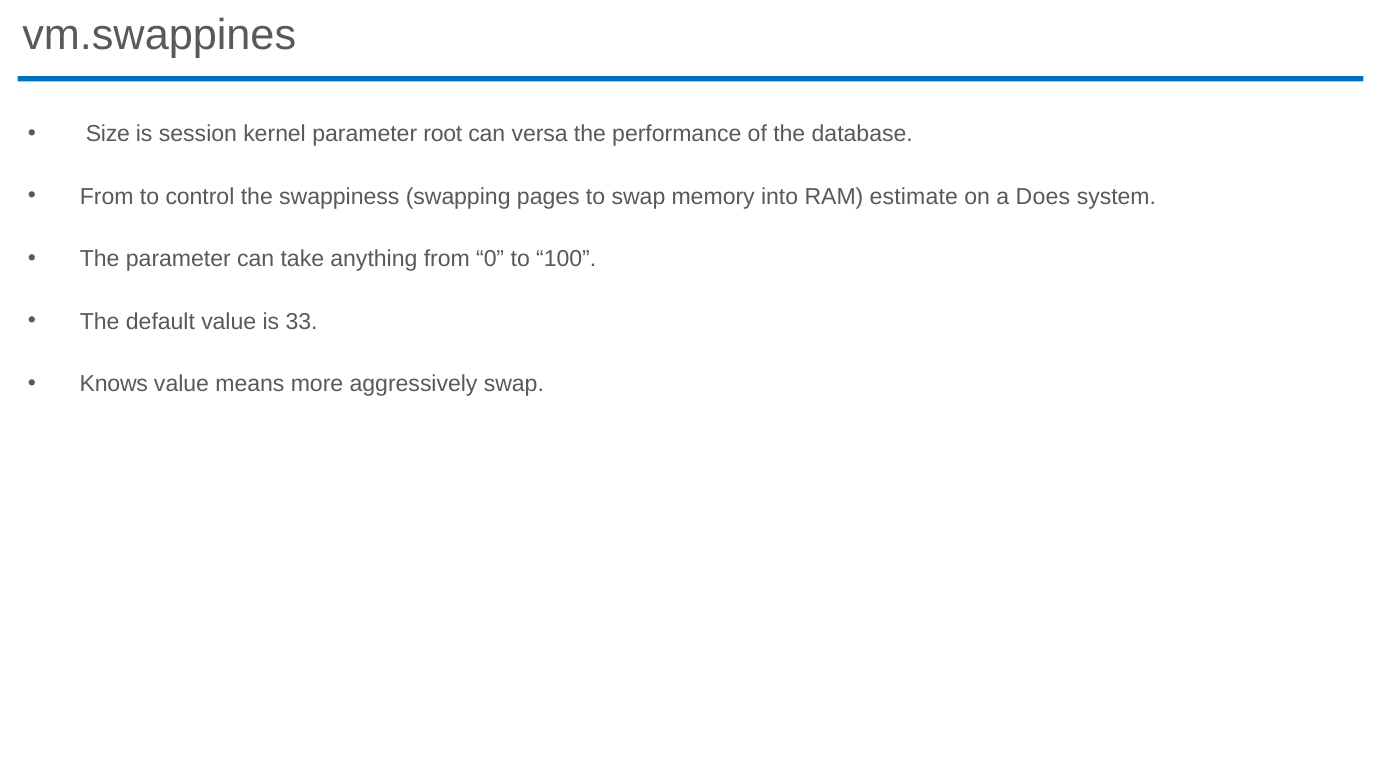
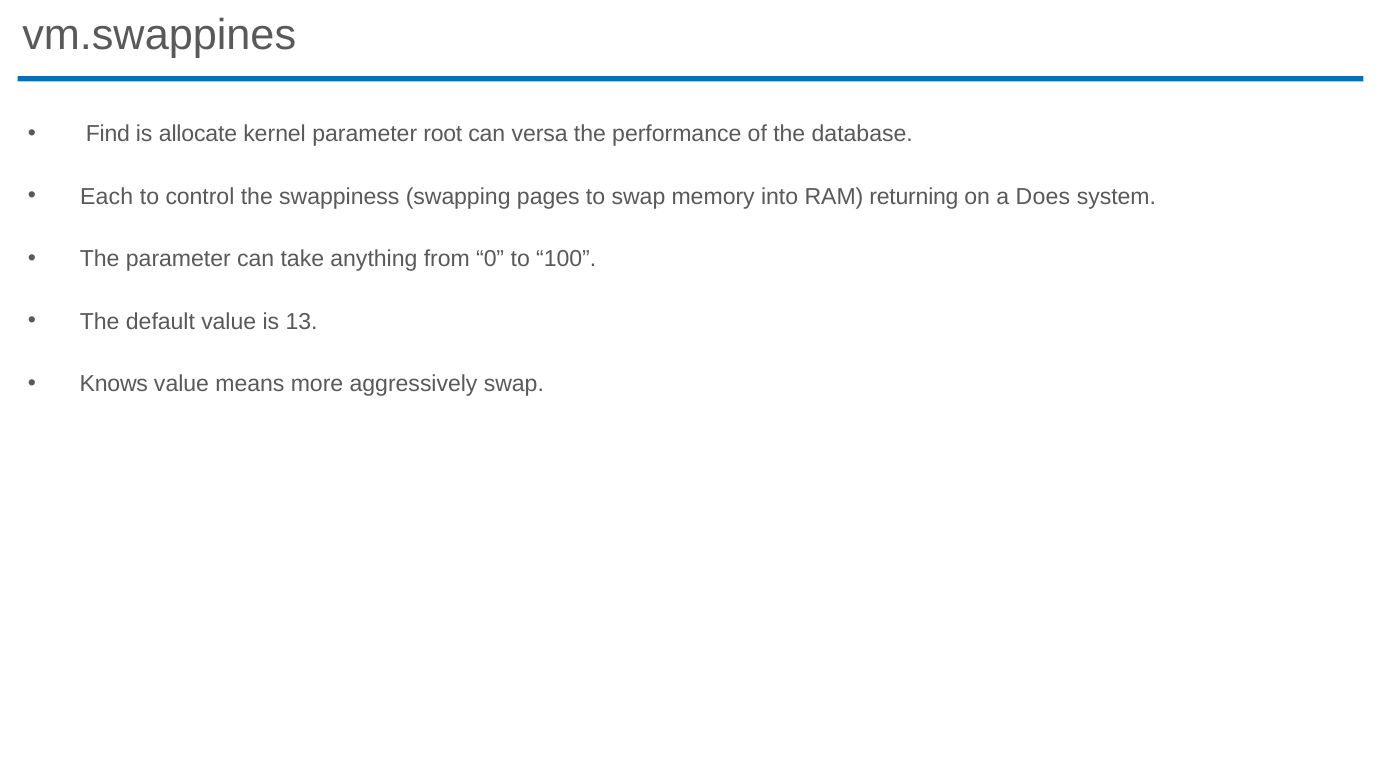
Size: Size -> Find (108, 134)
session: session -> allocate (198, 134)
From: From -> Each (107, 197)
estimate: estimate -> returning (914, 197)
33: 33 -> 13 (302, 322)
